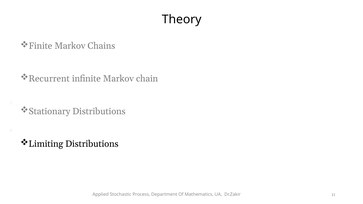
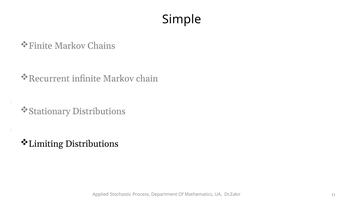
Theory: Theory -> Simple (182, 20)
